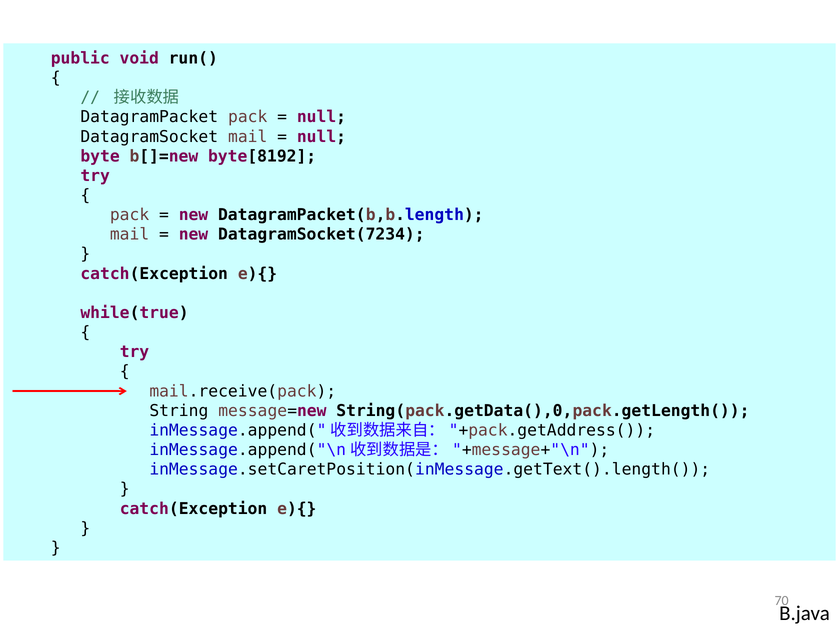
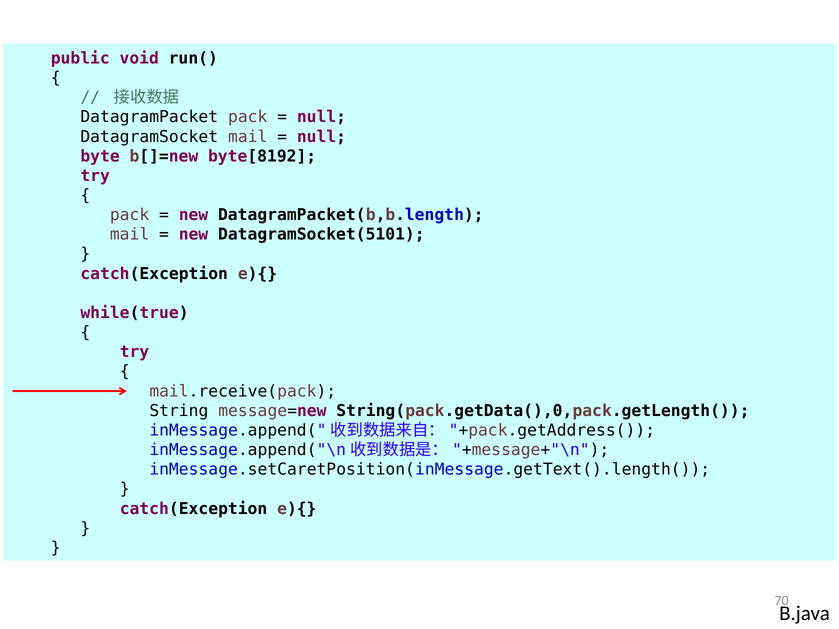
DatagramSocket(7234: DatagramSocket(7234 -> DatagramSocket(5101 (321, 235)
